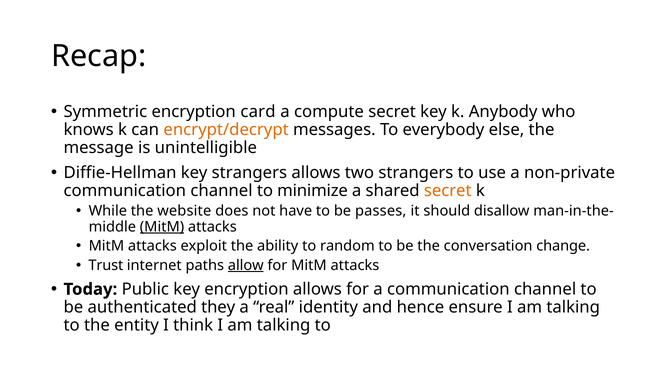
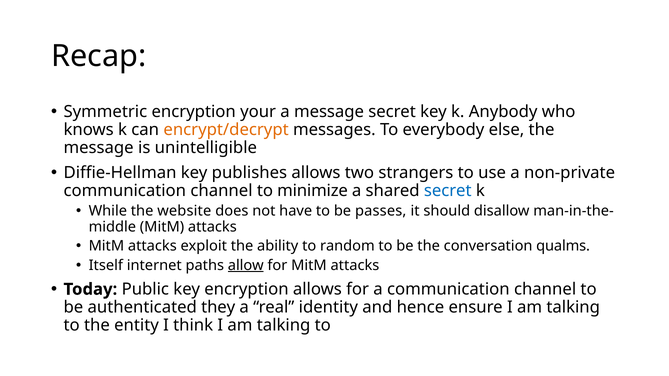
card: card -> your (258, 112)
a compute: compute -> message (329, 112)
key strangers: strangers -> publishes (249, 173)
secret colour: orange -> blue (448, 191)
MitM underline: present -> none (162, 227)
change: change -> qualms (563, 246)
Trust: Trust -> Itself (106, 266)
